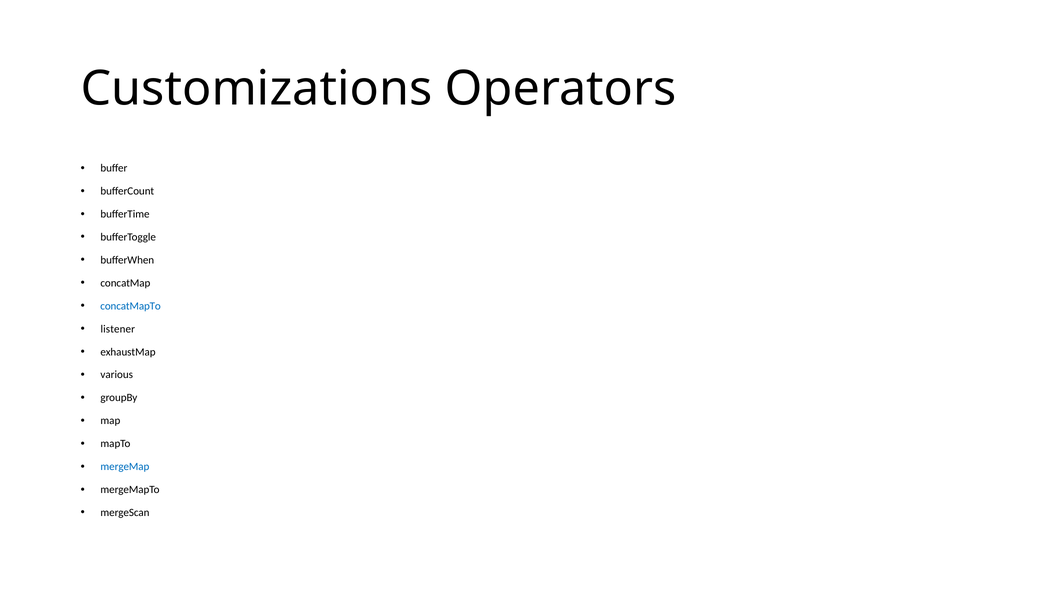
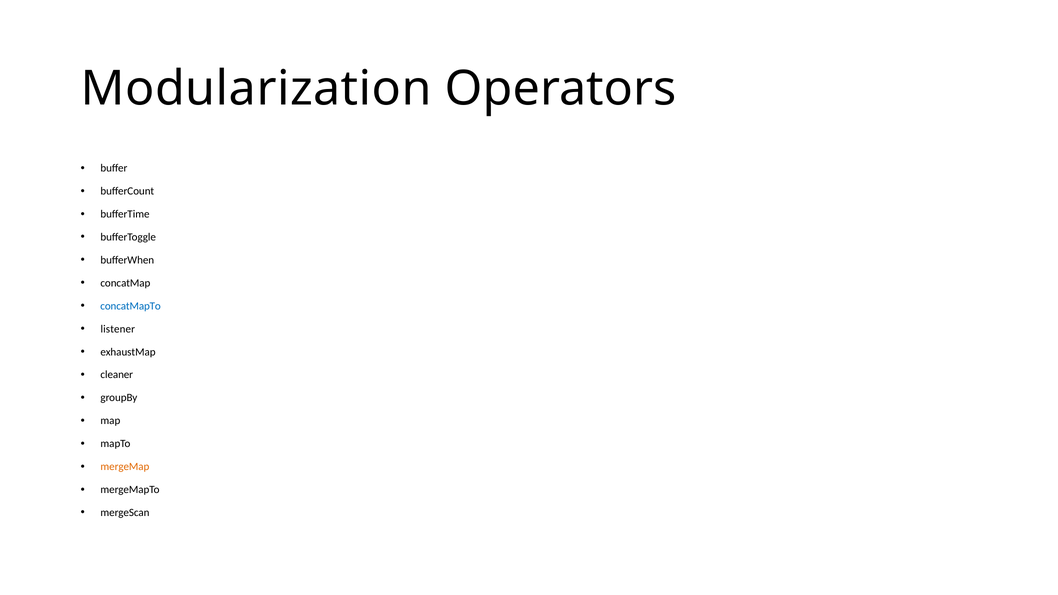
Customizations: Customizations -> Modularization (256, 89)
various: various -> cleaner (117, 375)
mergeMap colour: blue -> orange (125, 467)
